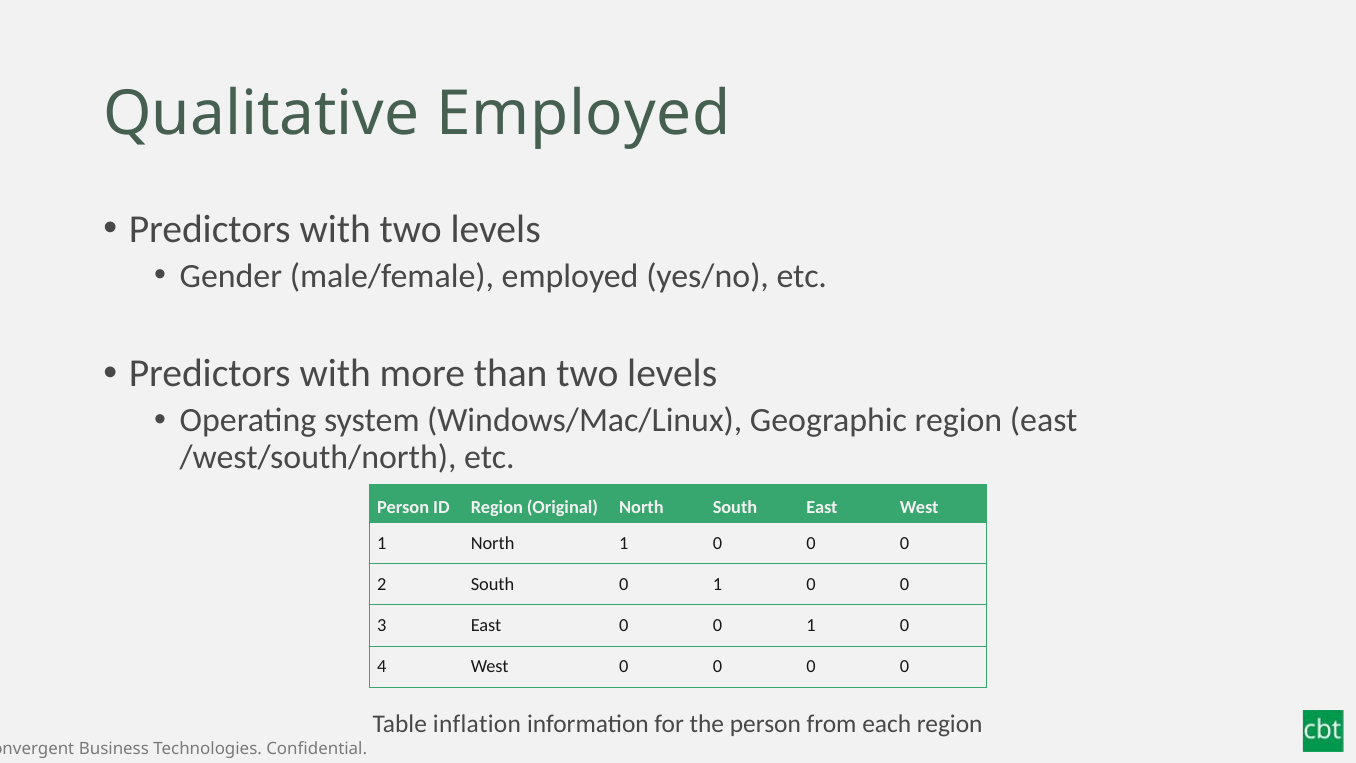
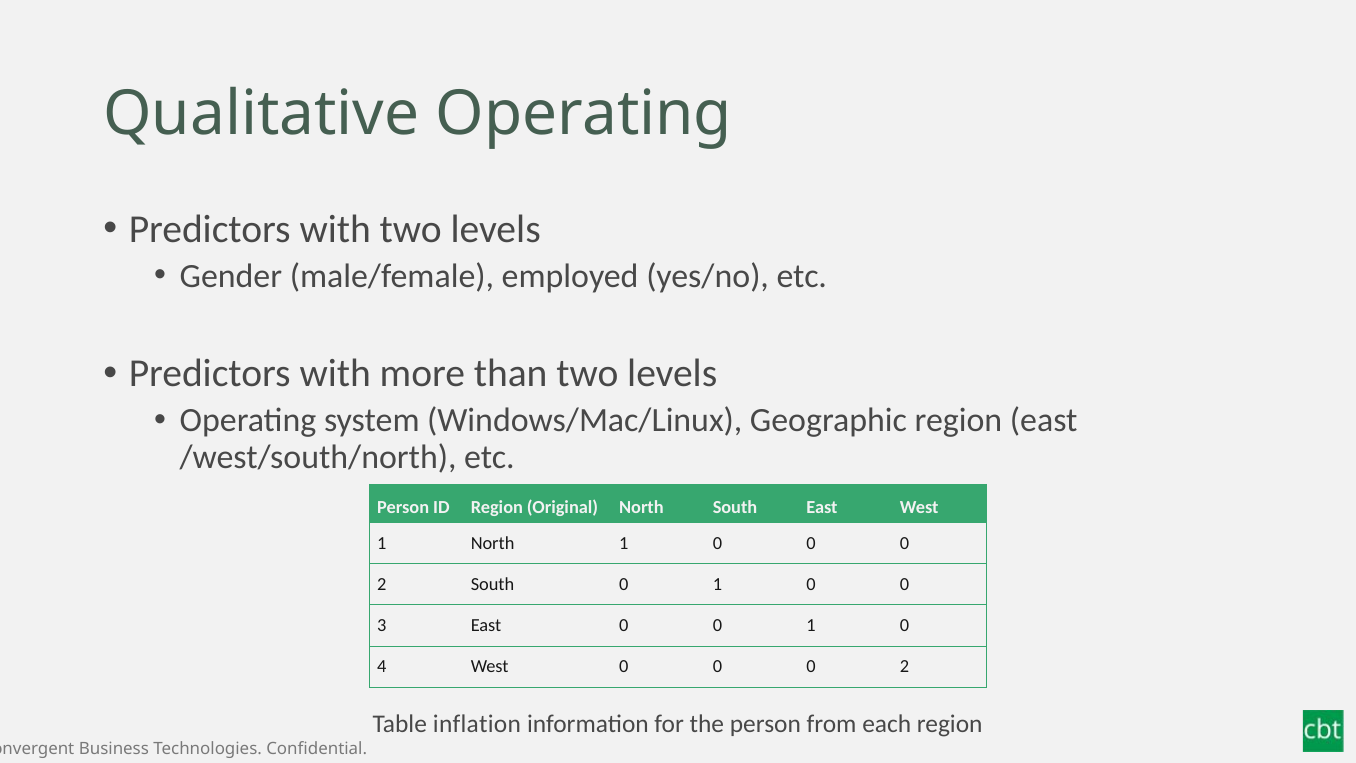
Qualitative Employed: Employed -> Operating (584, 114)
0: 0 -> 2 (905, 667)
